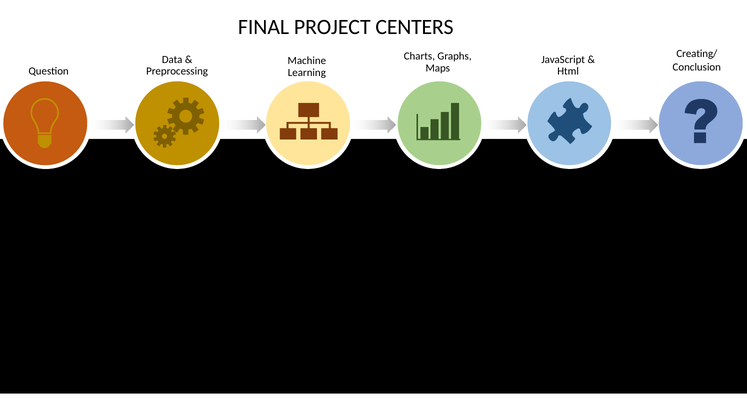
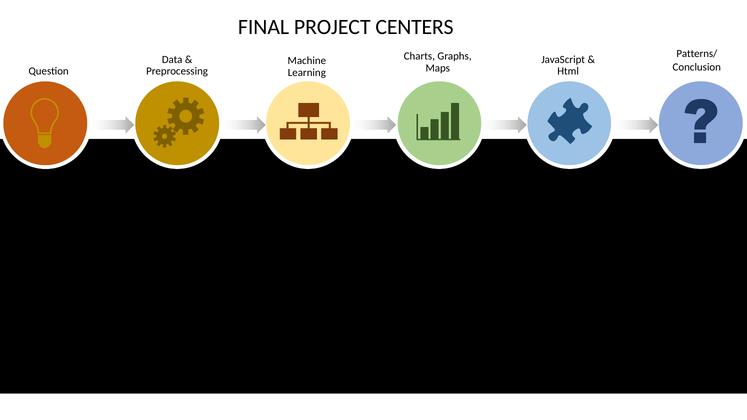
Creating/: Creating/ -> Patterns/ (697, 54)
